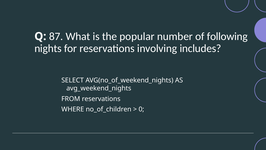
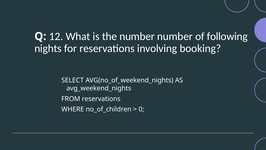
87: 87 -> 12 (56, 36)
the popular: popular -> number (137, 36)
includes: includes -> booking (200, 48)
